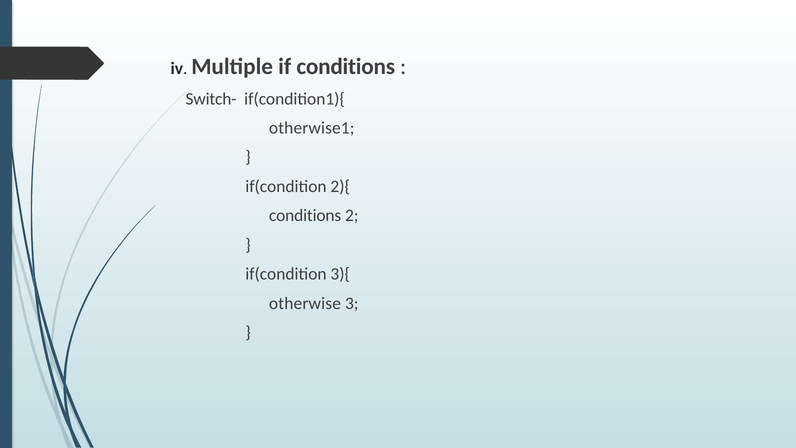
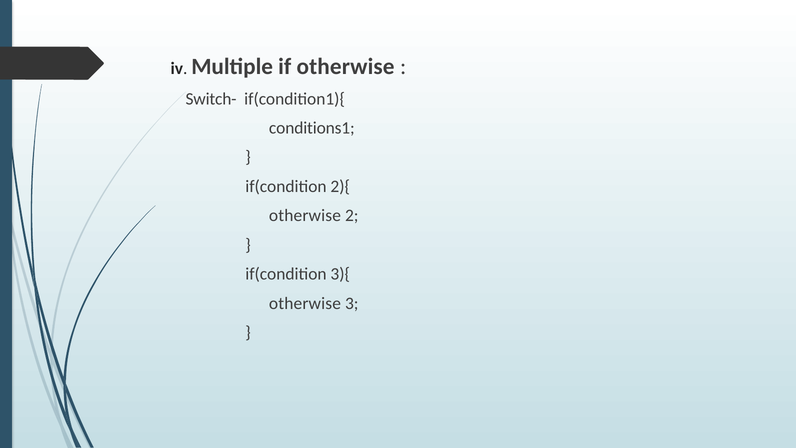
if conditions: conditions -> otherwise (346, 66)
otherwise1: otherwise1 -> conditions1 (312, 128)
conditions: conditions -> otherwise (305, 216)
